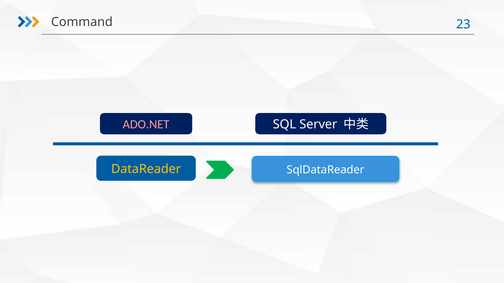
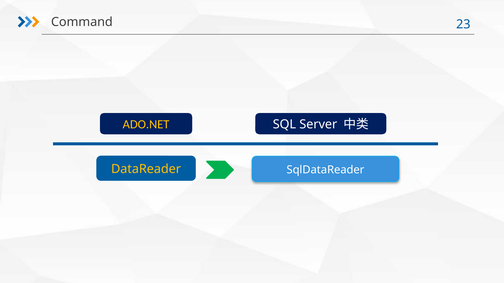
ADO.NET colour: pink -> yellow (146, 125)
